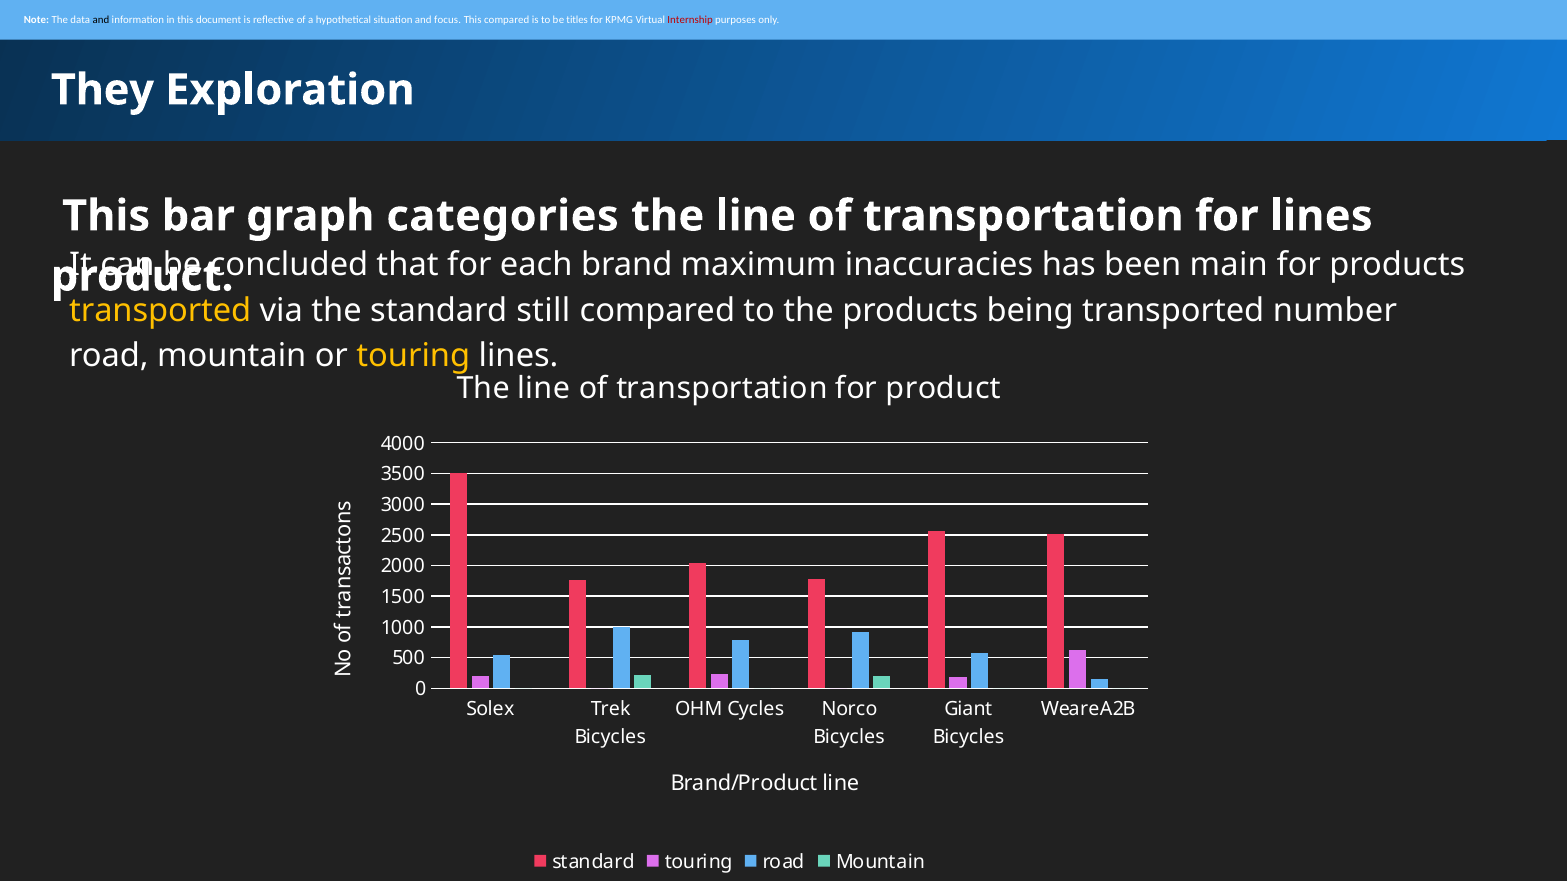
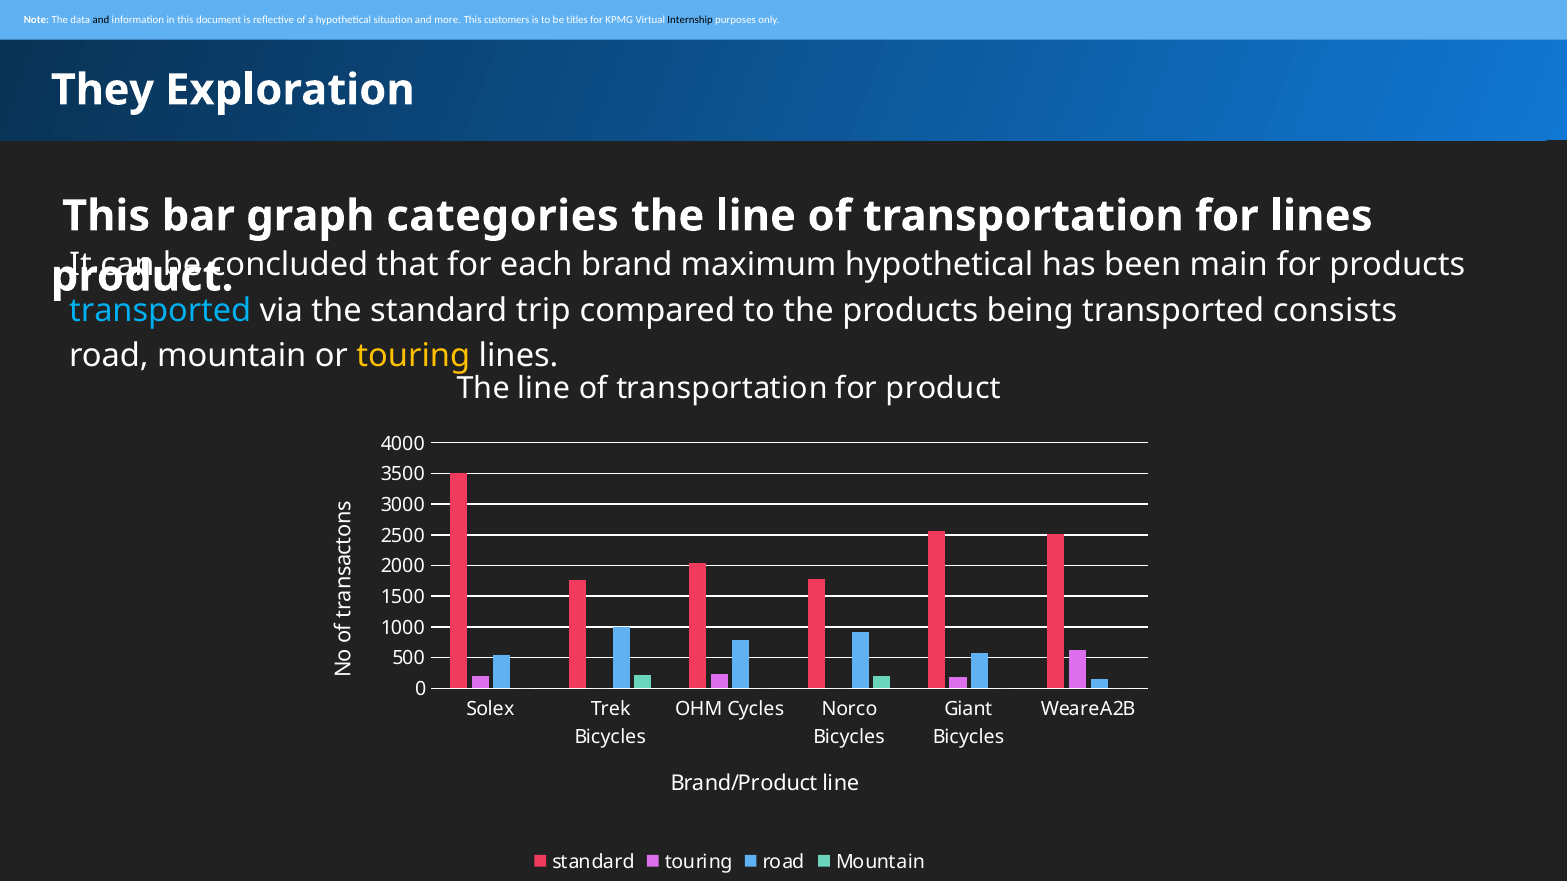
focus: focus -> more (448, 20)
This compared: compared -> customers (507, 20)
Internship colour: red -> black (690, 20)
maximum inaccuracies: inaccuracies -> hypothetical (939, 265)
transported colour: yellow -> light blue (160, 310)
still: still -> trip (543, 310)
number: number -> consists (1335, 310)
